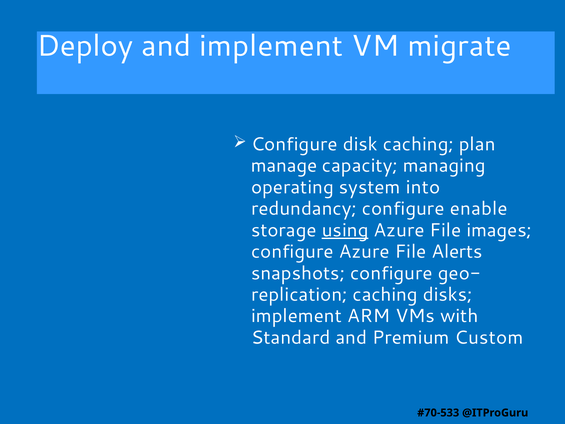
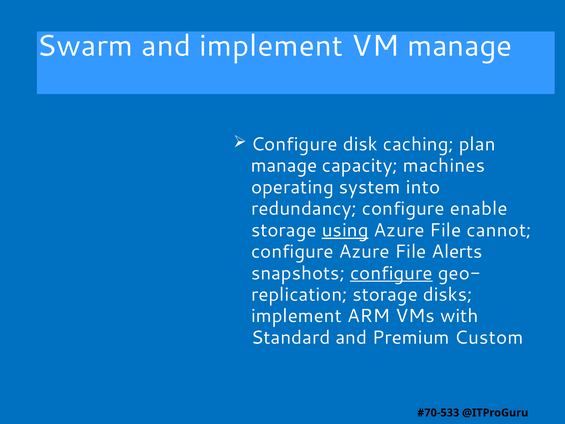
Deploy: Deploy -> Swarm (85, 46)
VM migrate: migrate -> manage (460, 46)
managing: managing -> machines (444, 166)
images: images -> cannot (499, 230)
configure underline: none -> present (391, 273)
caching: caching -> storage (385, 294)
